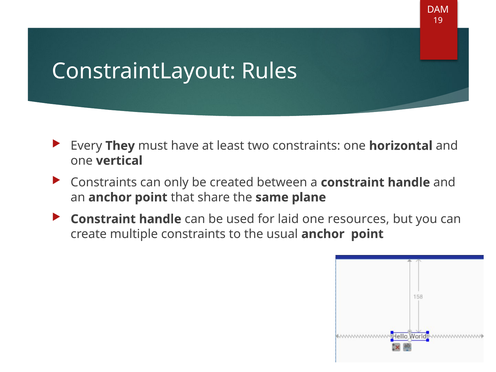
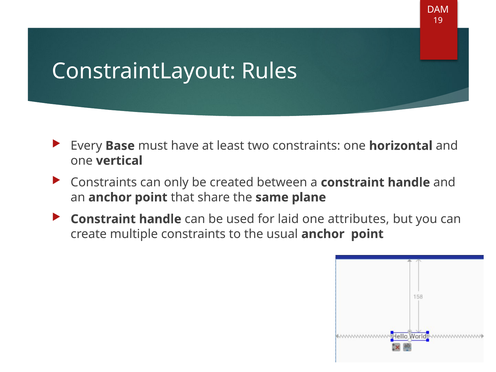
They: They -> Base (120, 146)
resources: resources -> attributes (359, 219)
